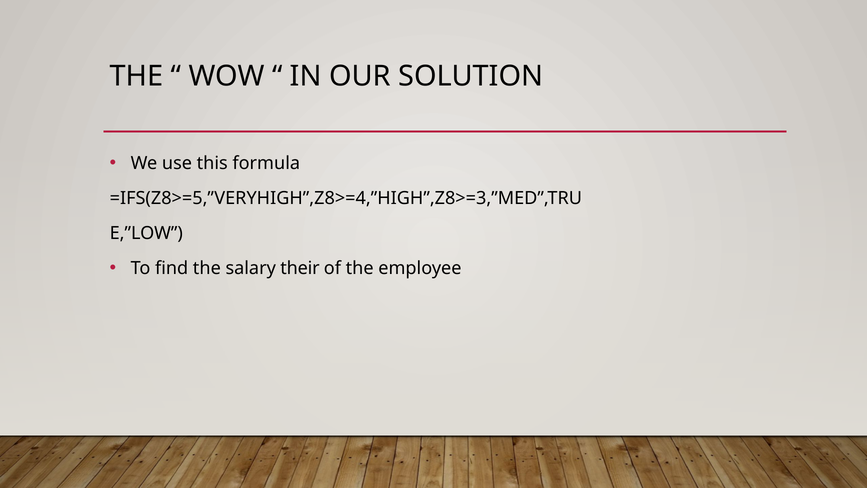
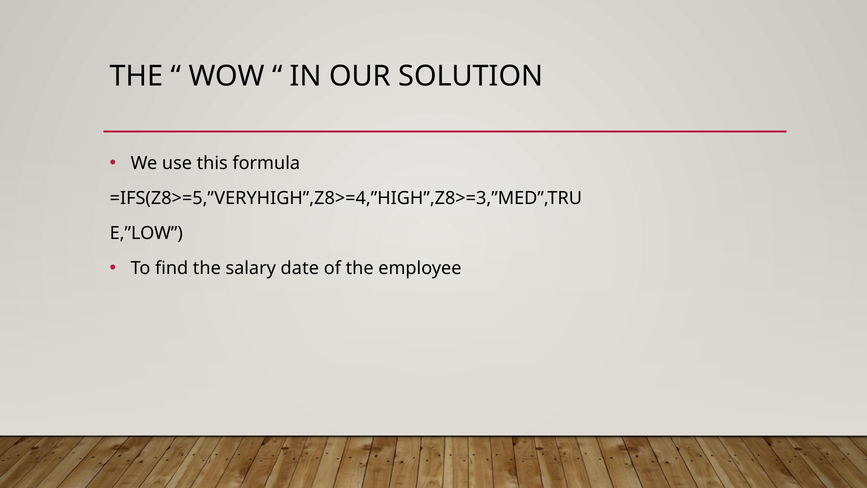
their: their -> date (300, 268)
